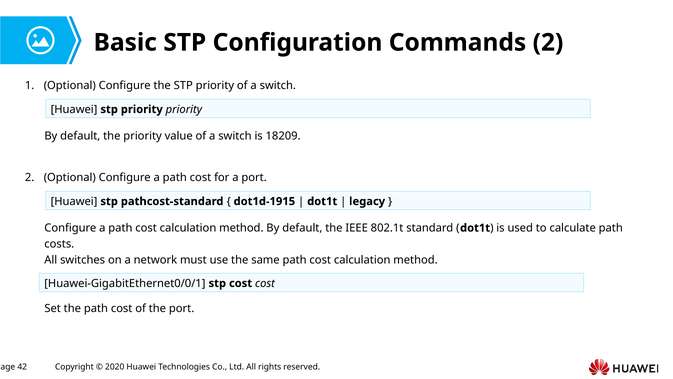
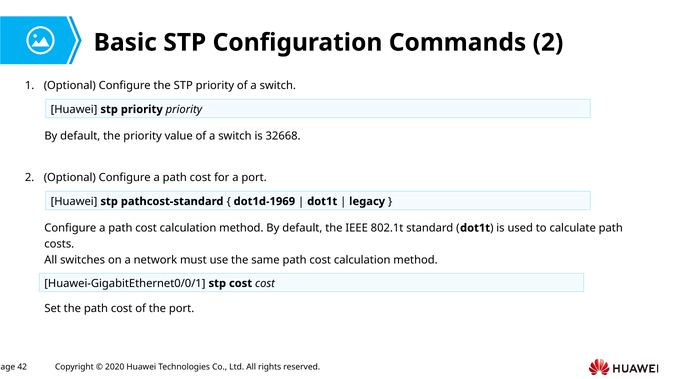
18209: 18209 -> 32668 (283, 136)
dot1d-1915: dot1d-1915 -> dot1d-1969 (264, 201)
